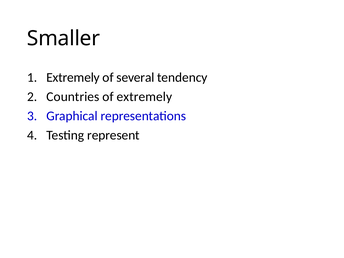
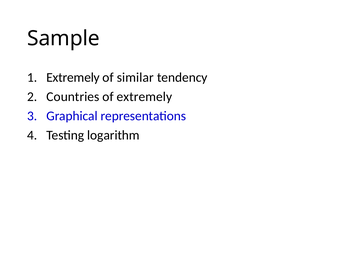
Smaller: Smaller -> Sample (63, 39)
several: several -> similar (135, 78)
represent: represent -> logarithm (113, 135)
